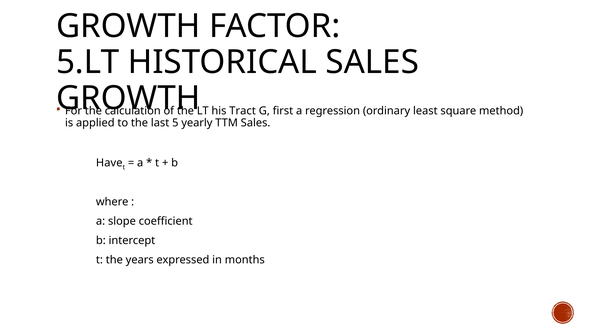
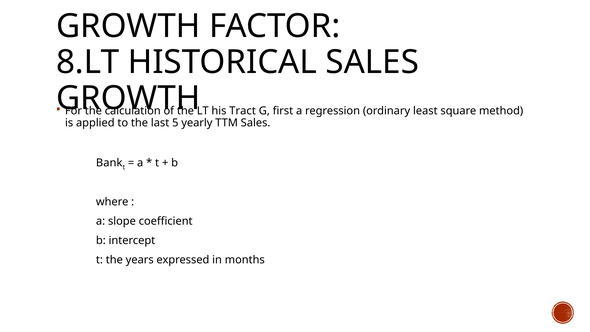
5.LT: 5.LT -> 8.LT (88, 62)
Have: Have -> Bank (109, 163)
